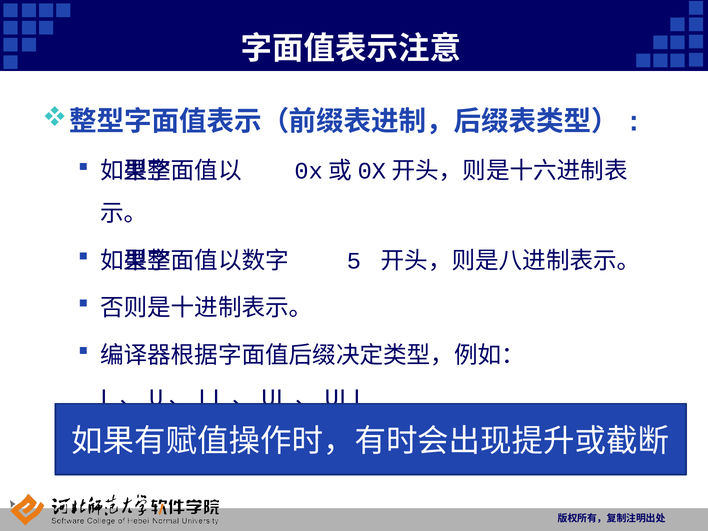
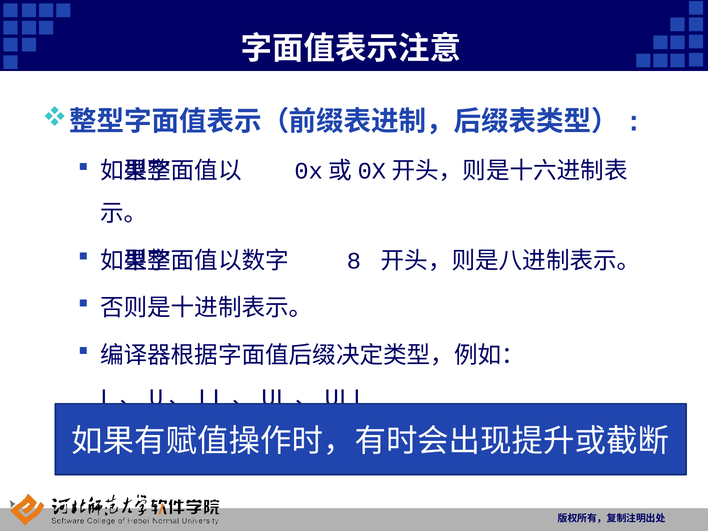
5: 5 -> 8 (354, 261)
